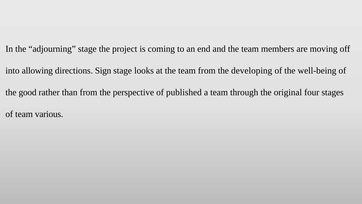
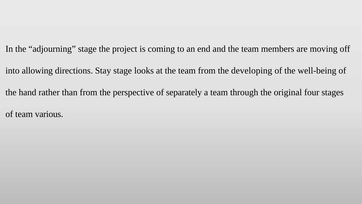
Sign: Sign -> Stay (103, 70)
good: good -> hand (28, 92)
published: published -> separately (184, 92)
